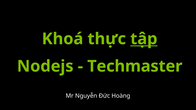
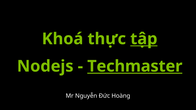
Techmaster underline: none -> present (135, 66)
